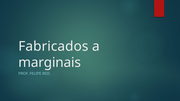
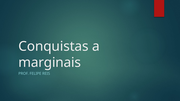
Fabricados: Fabricados -> Conquistas (53, 46)
